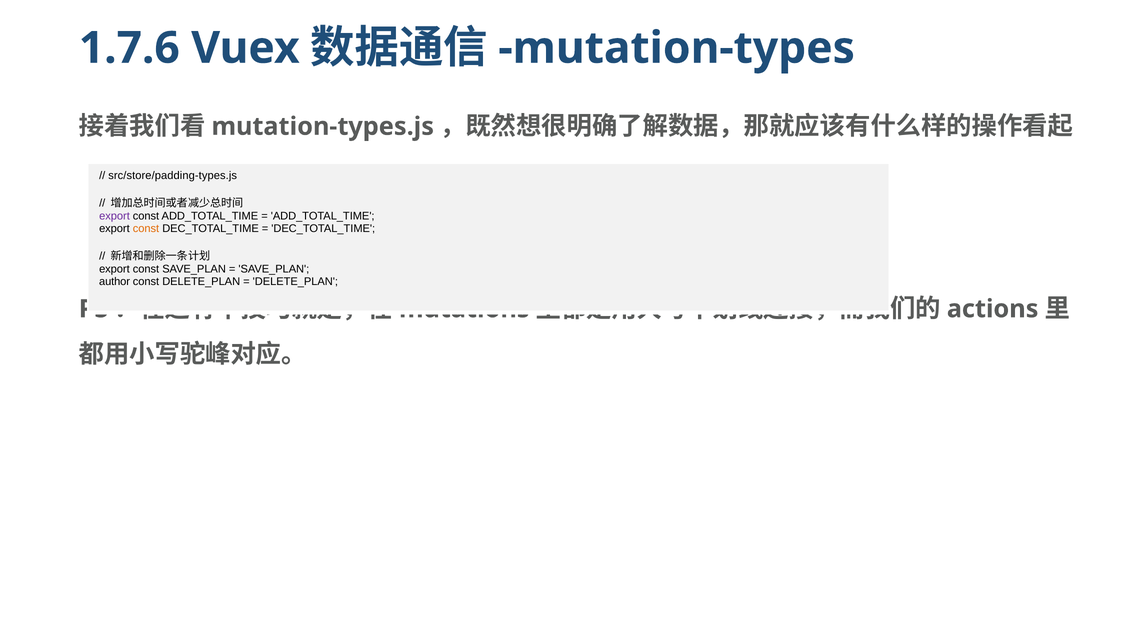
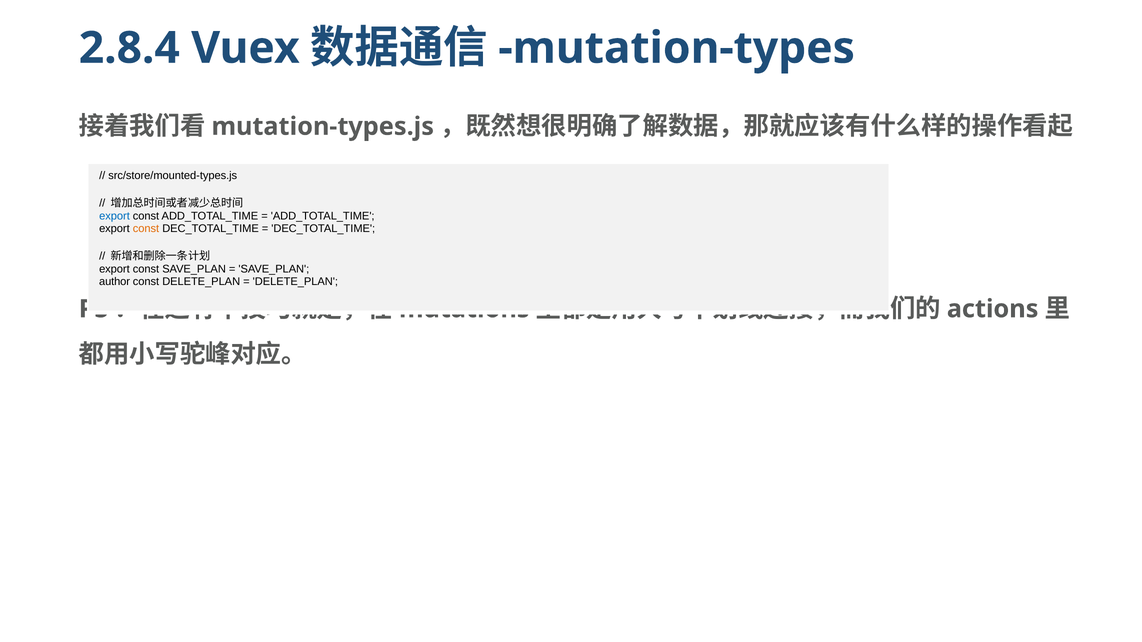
1.7.6: 1.7.6 -> 2.8.4 (129, 48)
src/store/padding-types.js: src/store/padding-types.js -> src/store/mounted-types.js (173, 176)
export colour: purple -> blue (114, 216)
